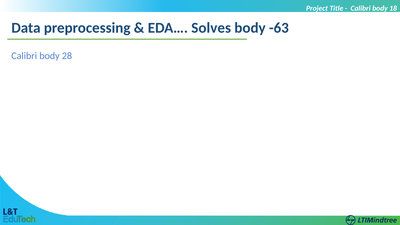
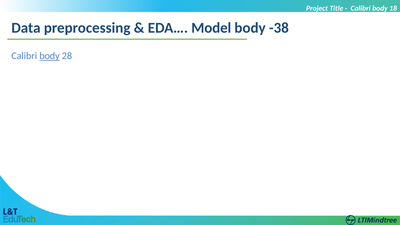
Solves: Solves -> Model (211, 28)
-63: -63 -> -38 (279, 28)
body underline: none -> present (49, 56)
